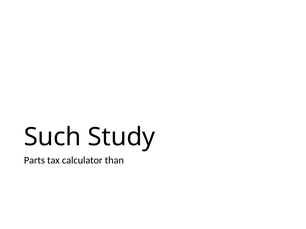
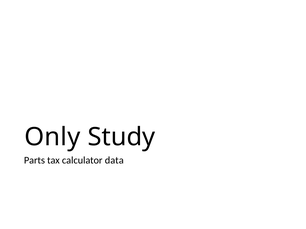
Such: Such -> Only (52, 137)
than: than -> data (114, 161)
